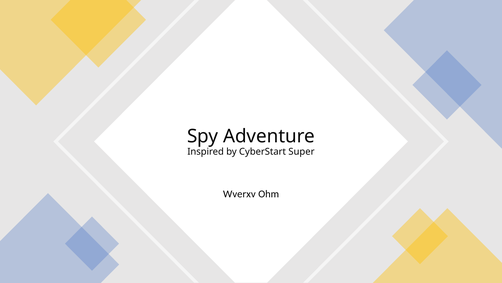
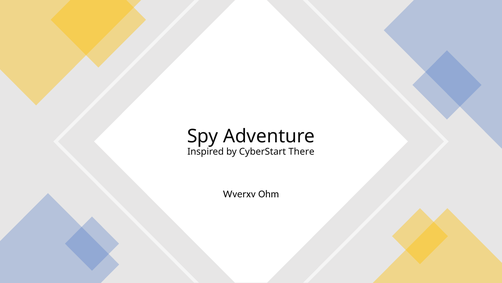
Super: Super -> There (301, 151)
